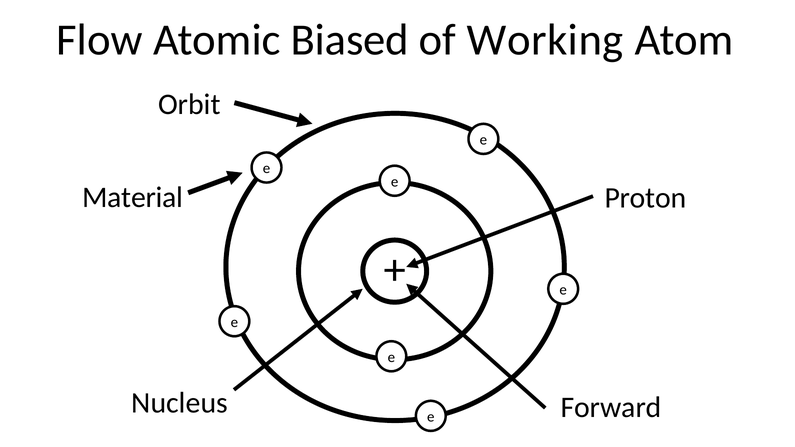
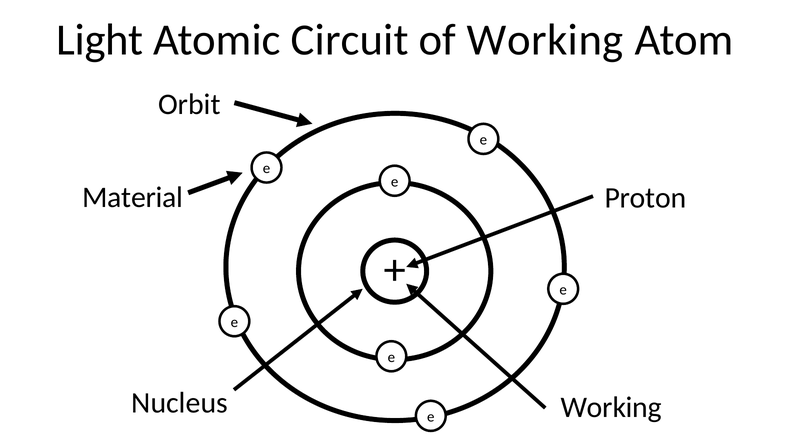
Flow: Flow -> Light (100, 40)
Biased: Biased -> Circuit (350, 40)
Forward: Forward -> Working (611, 408)
